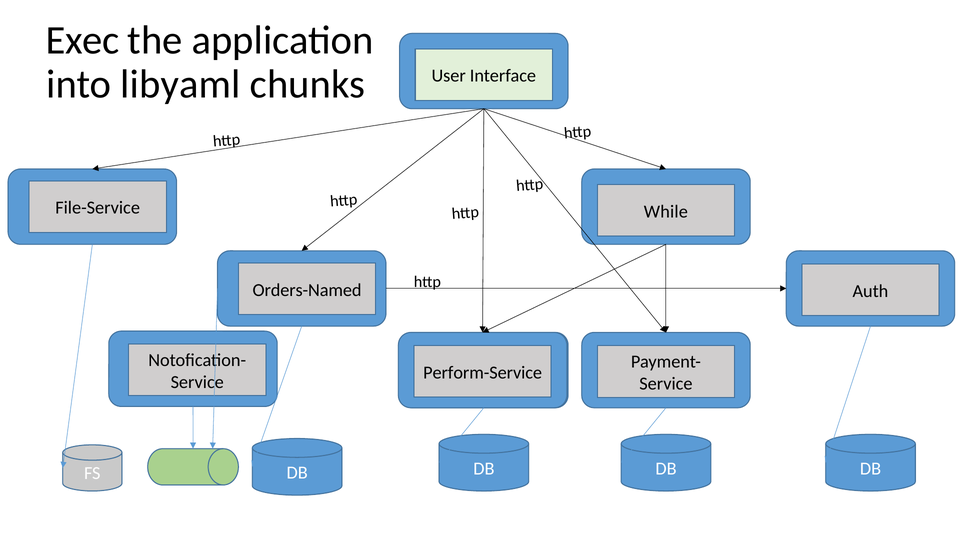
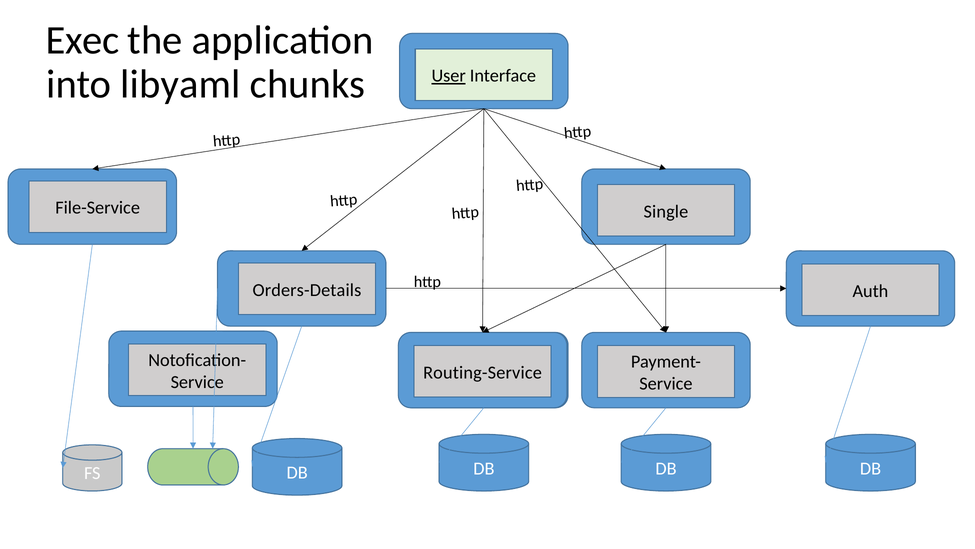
User underline: none -> present (449, 76)
While: While -> Single (666, 211)
Orders-Named: Orders-Named -> Orders-Details (307, 290)
Perform-Service: Perform-Service -> Routing-Service (482, 372)
